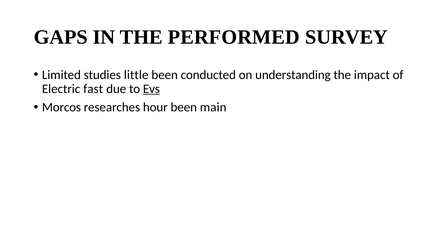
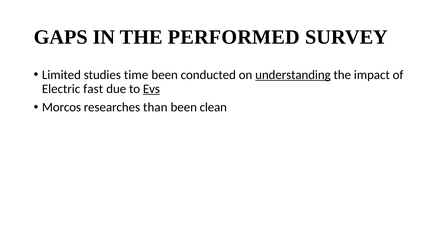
little: little -> time (136, 75)
understanding underline: none -> present (293, 75)
hour: hour -> than (155, 107)
main: main -> clean (213, 107)
